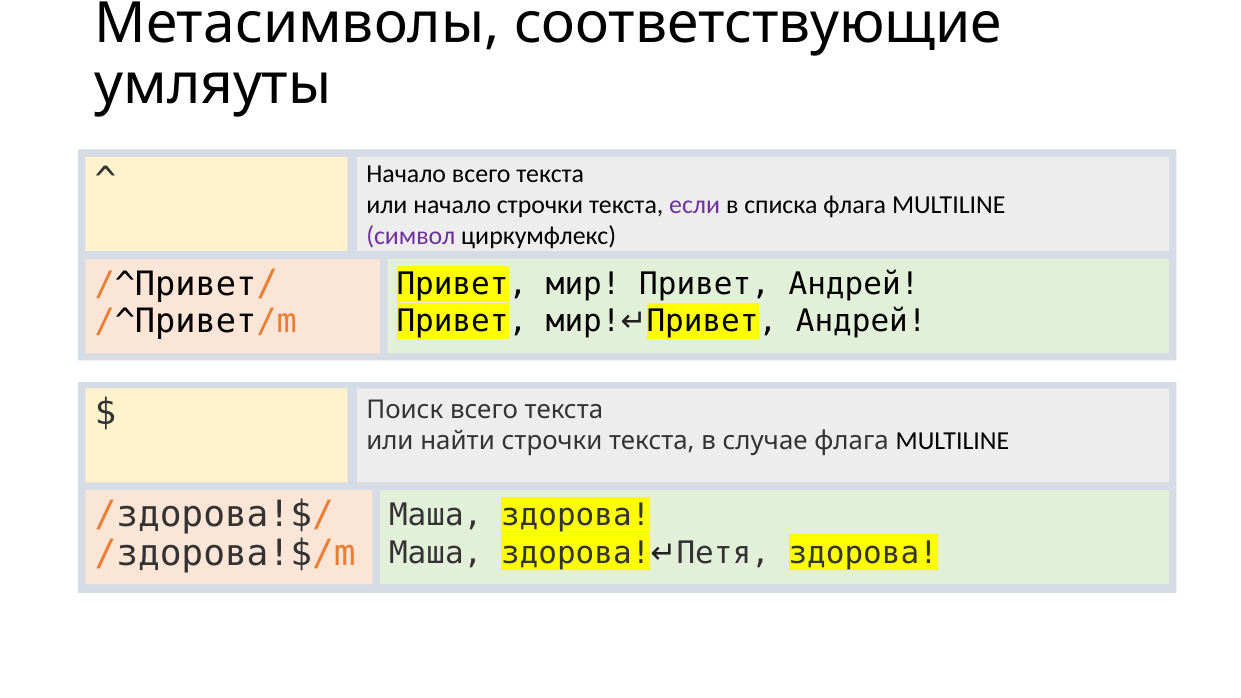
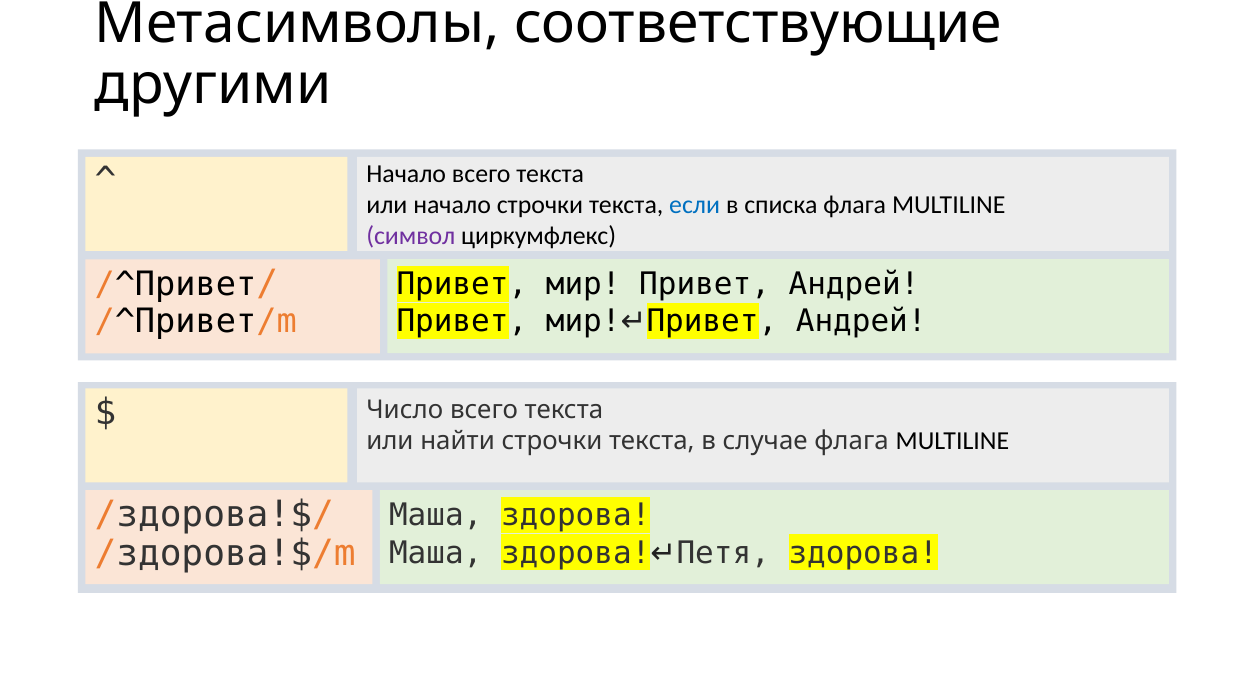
умляуты: умляуты -> другими (213, 85)
если colour: purple -> blue (695, 205)
Поиск: Поиск -> Число (405, 410)
